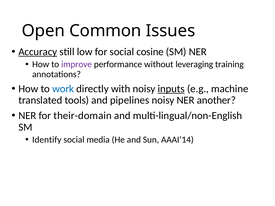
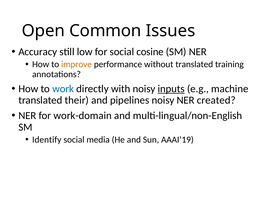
Accuracy underline: present -> none (38, 52)
improve colour: purple -> orange (77, 64)
without leveraging: leveraging -> translated (194, 64)
tools: tools -> their (77, 100)
another: another -> created (216, 100)
their-domain: their-domain -> work-domain (83, 116)
AAAI’14: AAAI’14 -> AAAI’19 (177, 140)
